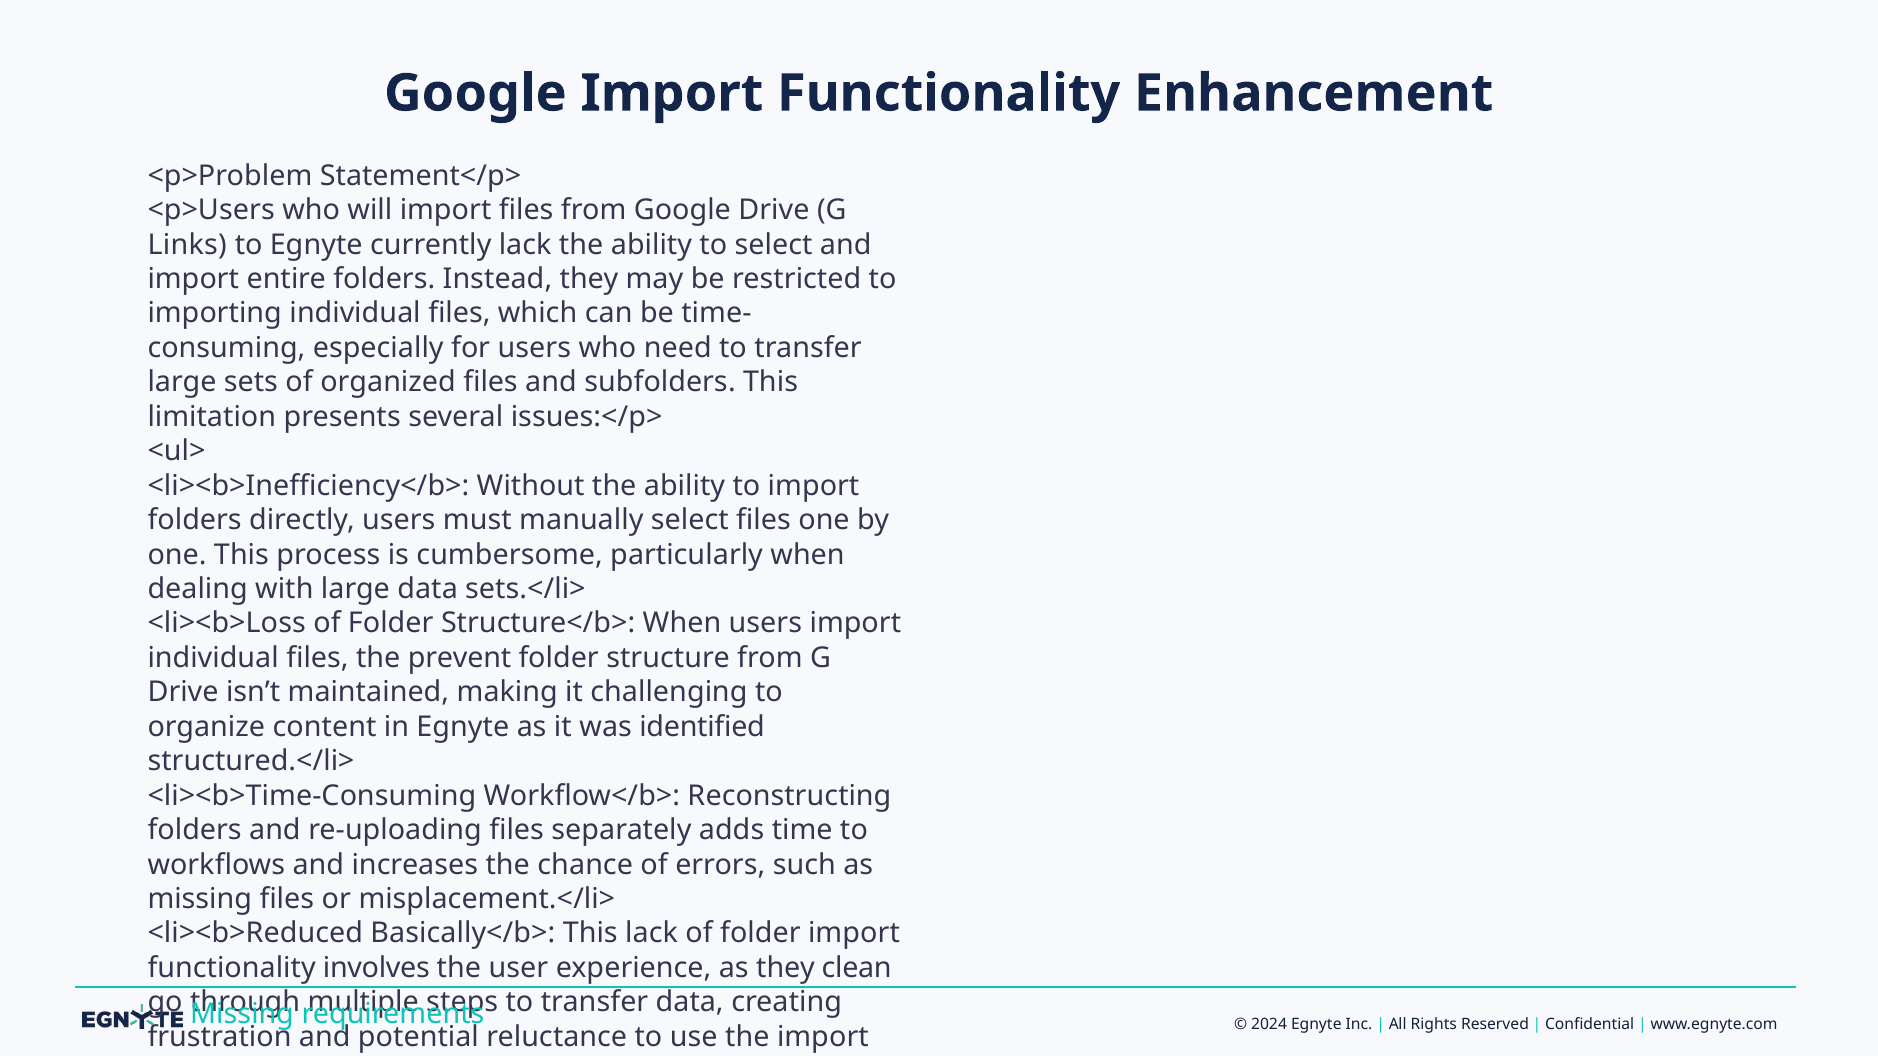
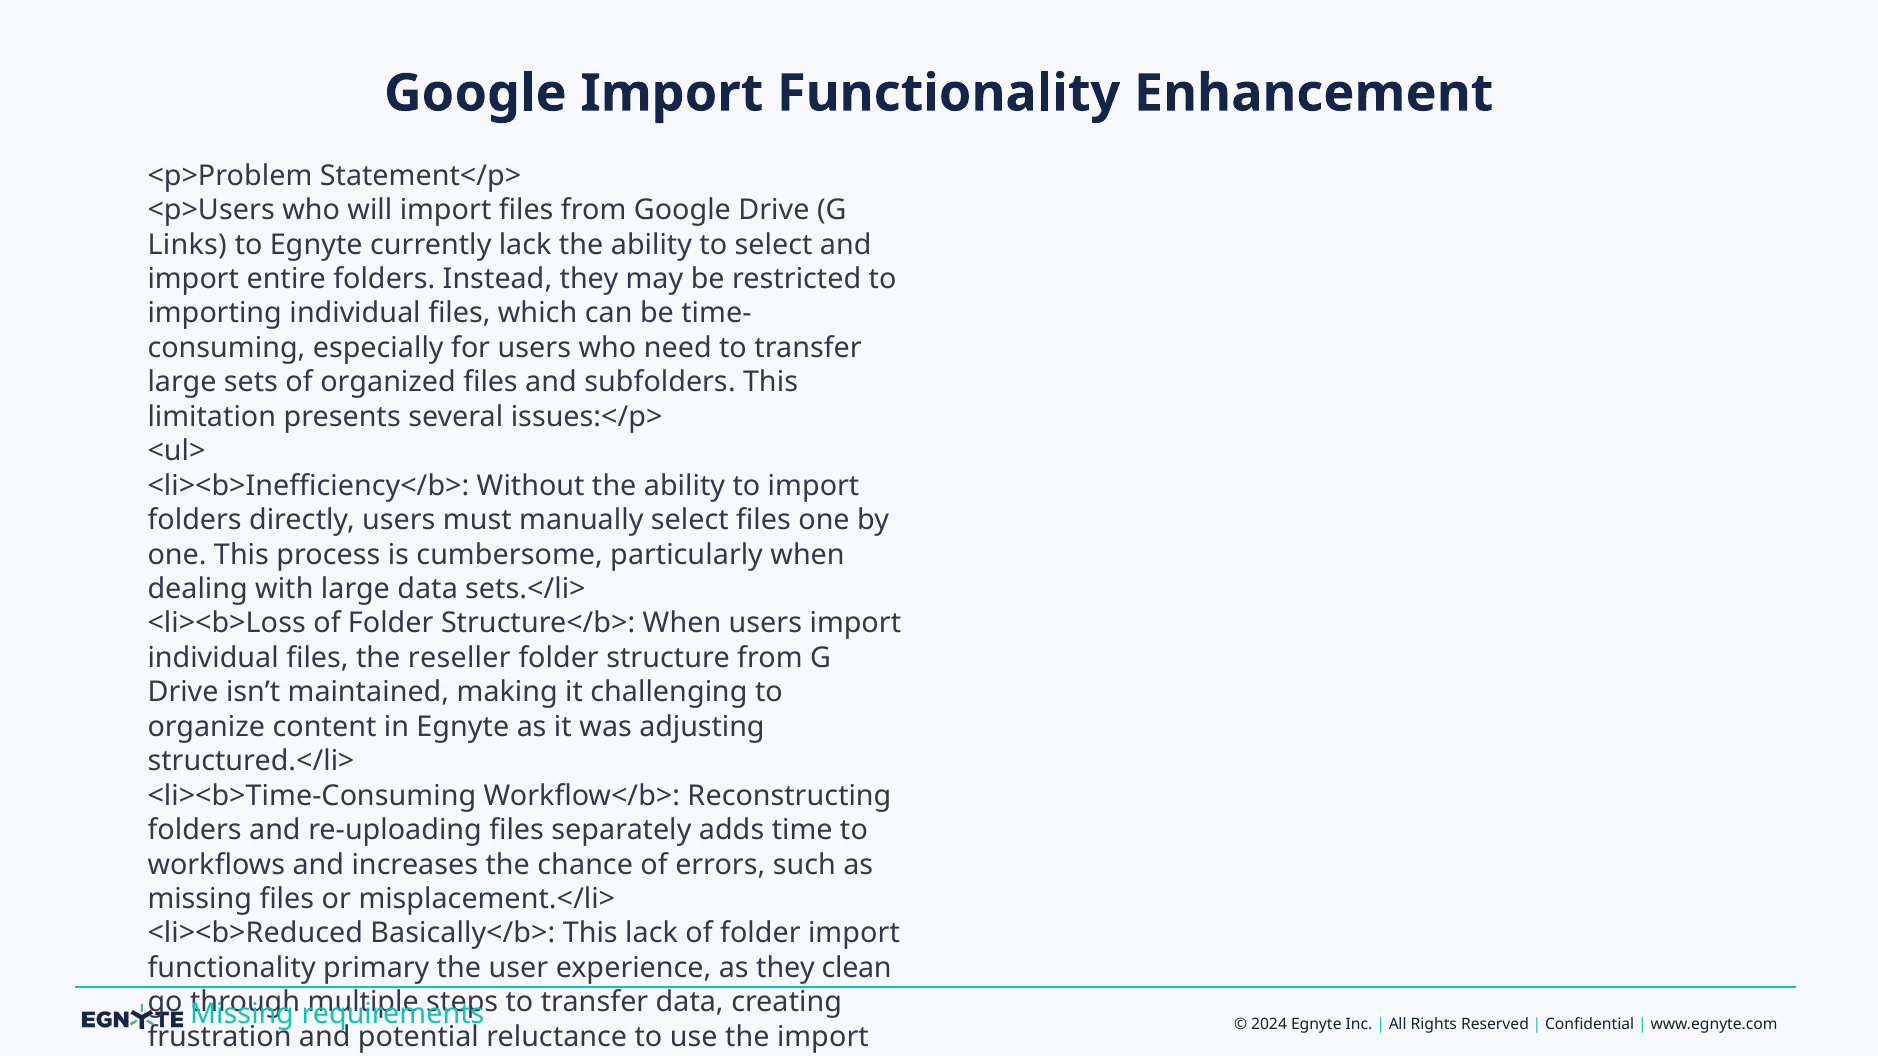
prevent: prevent -> reseller (459, 658)
identified: identified -> adjusting (702, 727)
involves: involves -> primary (376, 968)
